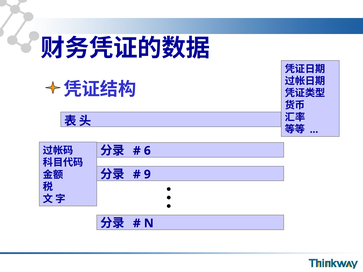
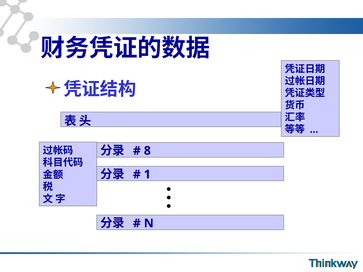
6: 6 -> 8 (147, 151)
9: 9 -> 1 (147, 175)
